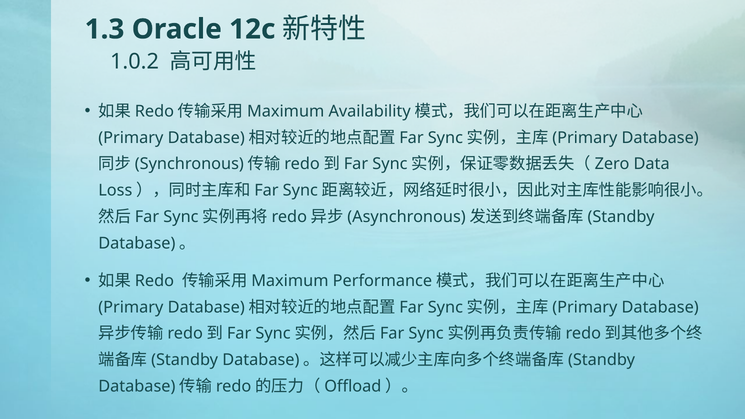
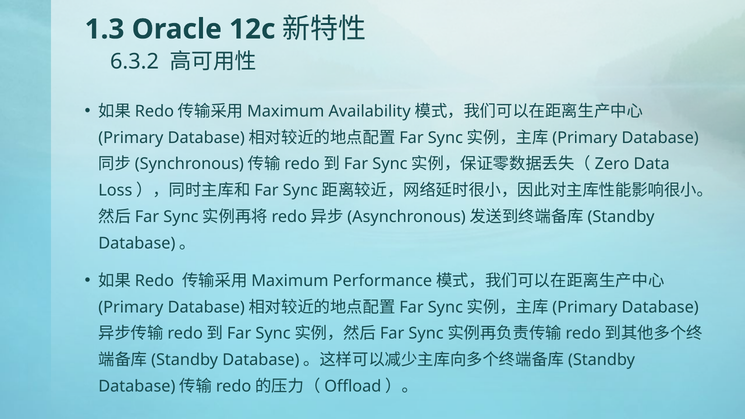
1.0.2: 1.0.2 -> 6.3.2 (135, 61)
